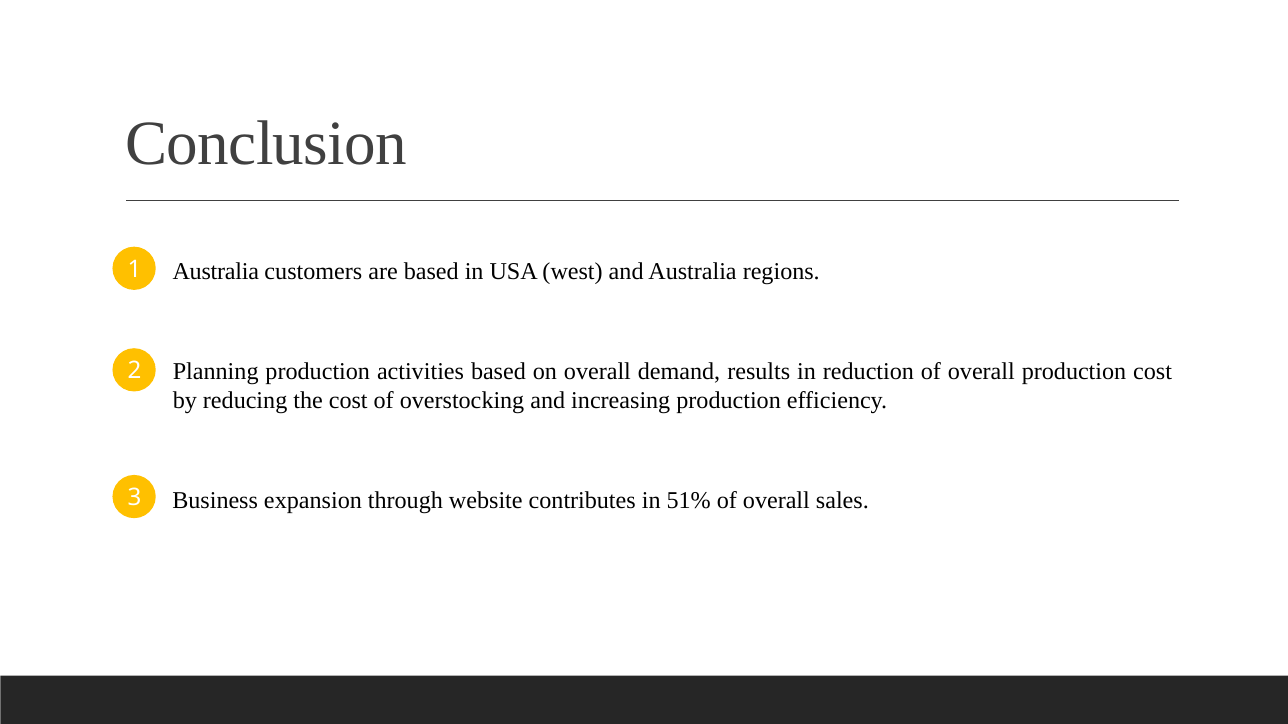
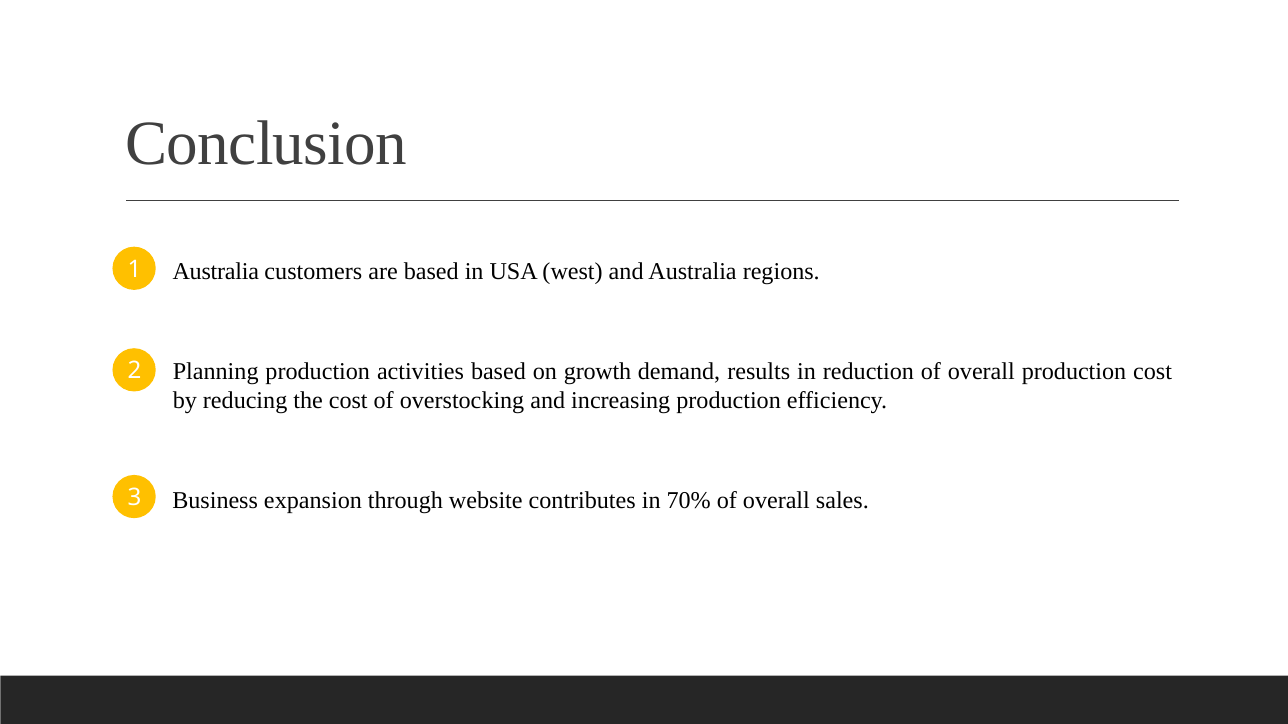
on overall: overall -> growth (598, 372)
51%: 51% -> 70% (689, 500)
